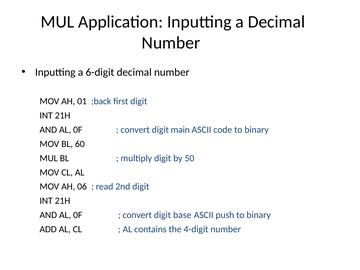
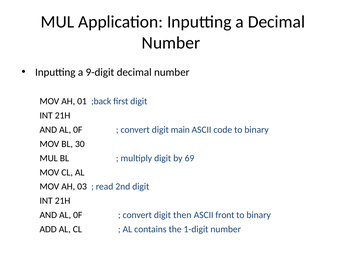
6-digit: 6-digit -> 9-digit (100, 72)
60: 60 -> 30 (80, 144)
50: 50 -> 69 (189, 158)
06: 06 -> 03 (82, 187)
base: base -> then (182, 215)
push: push -> front (225, 215)
4-digit: 4-digit -> 1-digit (196, 229)
